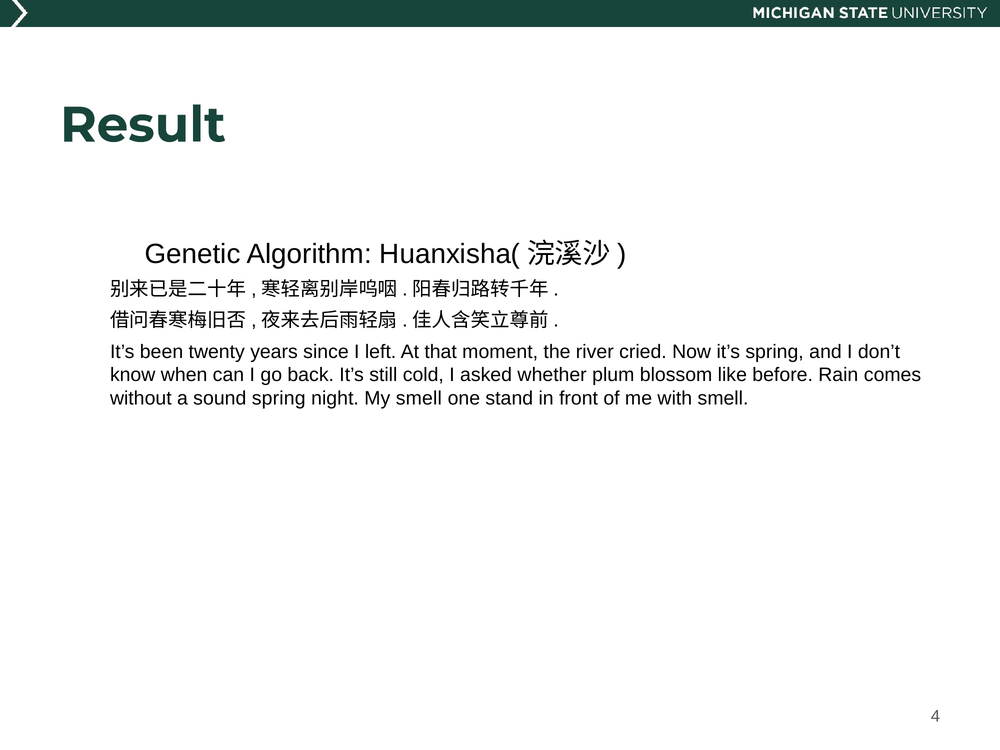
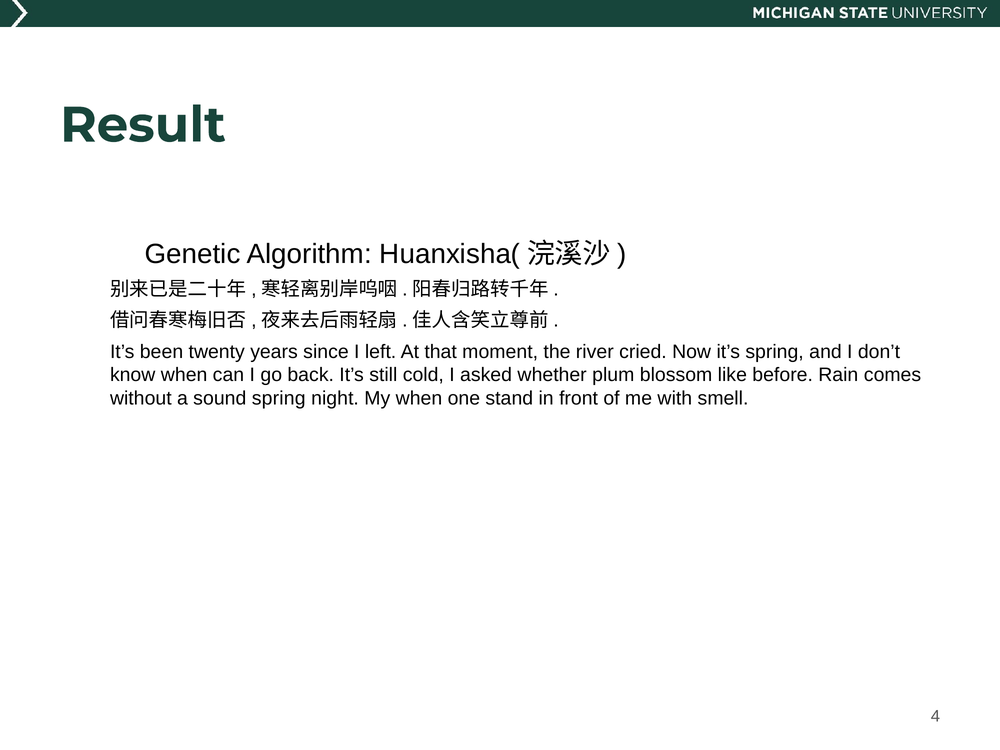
My smell: smell -> when (419, 398)
